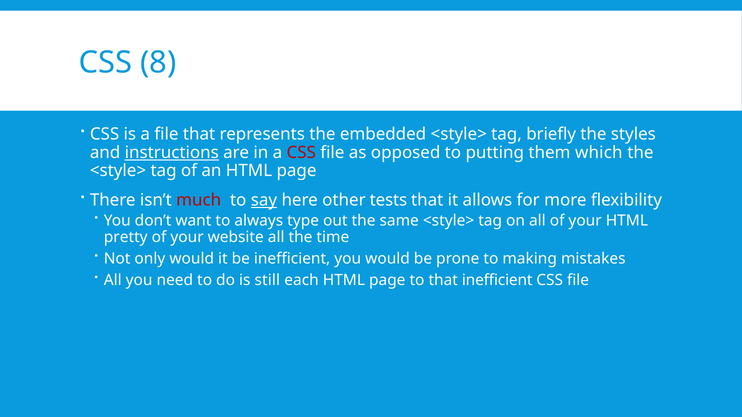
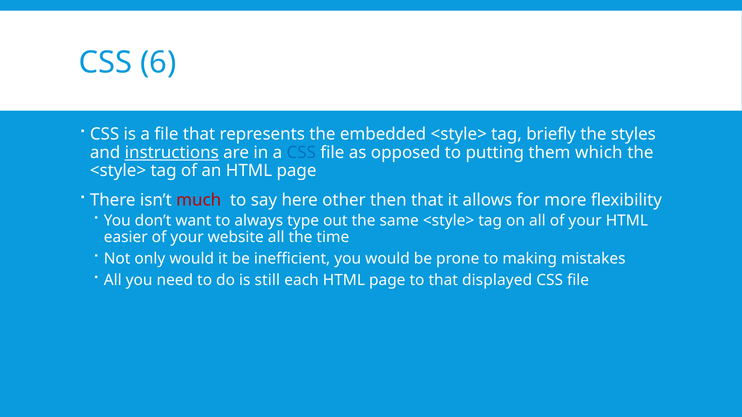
8: 8 -> 6 (158, 62)
CSS colour: red -> blue (301, 153)
say underline: present -> none (264, 200)
tests: tests -> then (388, 200)
pretty: pretty -> easier (126, 238)
that inefficient: inefficient -> displayed (497, 280)
